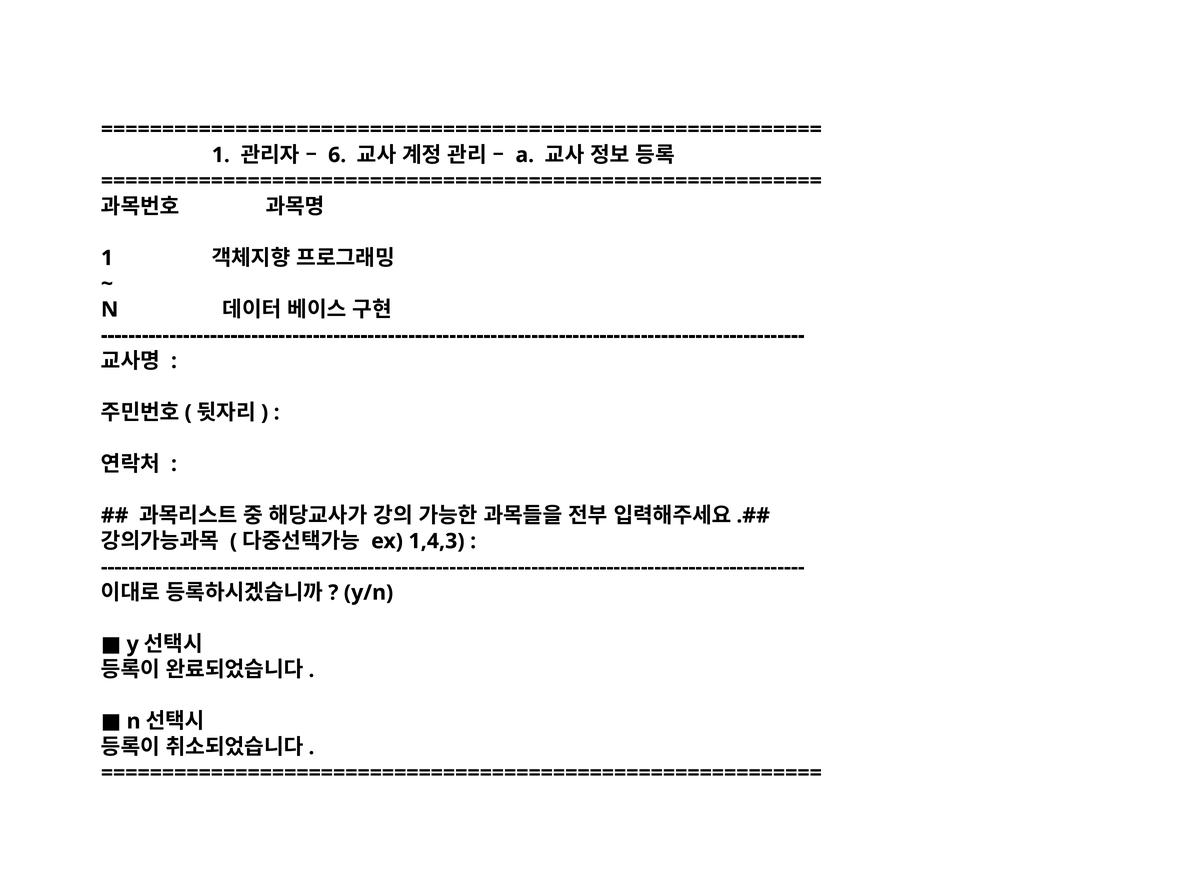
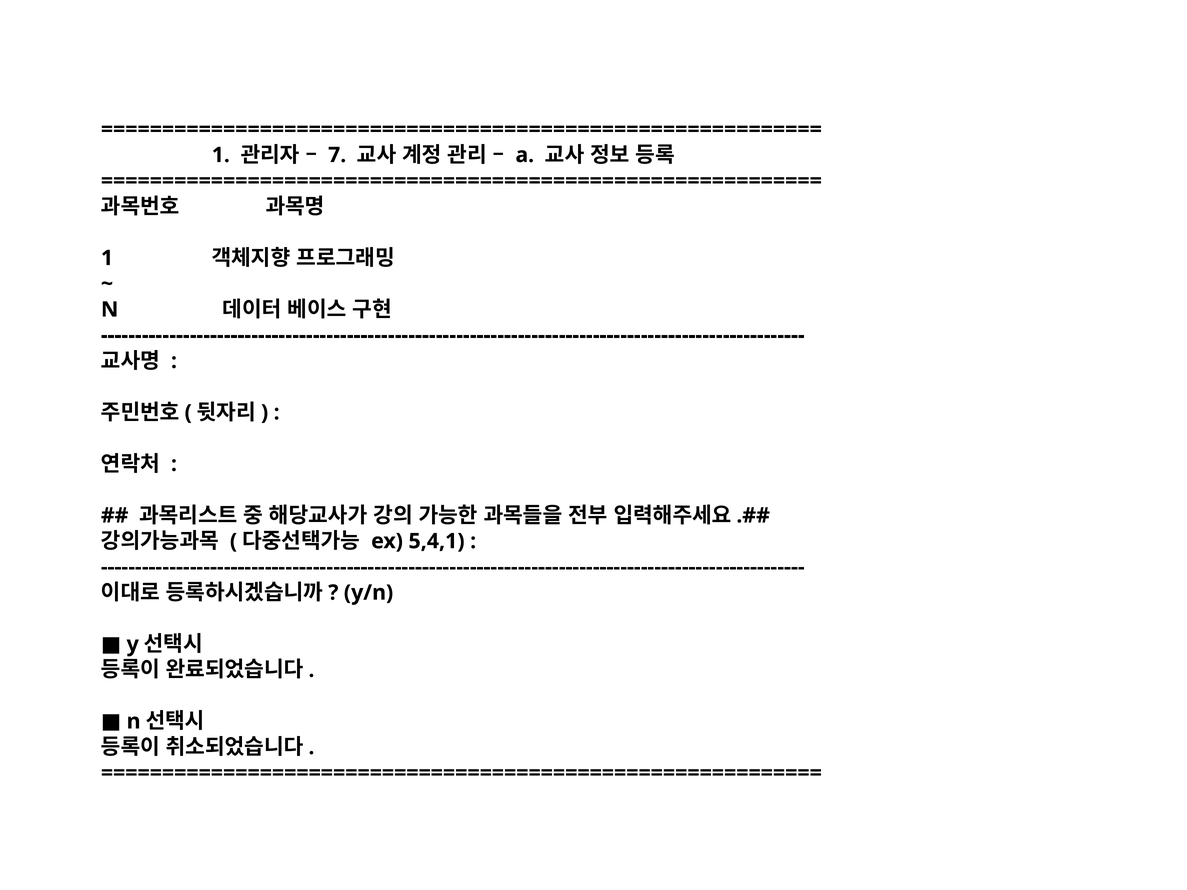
6: 6 -> 7 (337, 155)
1,4,3: 1,4,3 -> 5,4,1 (437, 541)
